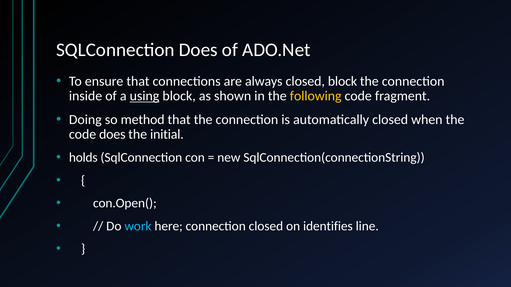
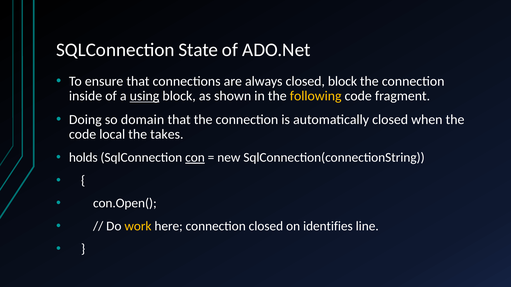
SQLConnection Does: Does -> State (198, 50)
method: method -> domain (143, 120)
code does: does -> local (112, 135)
initial: initial -> takes (167, 135)
con underline: none -> present (195, 158)
work colour: light blue -> yellow (138, 226)
